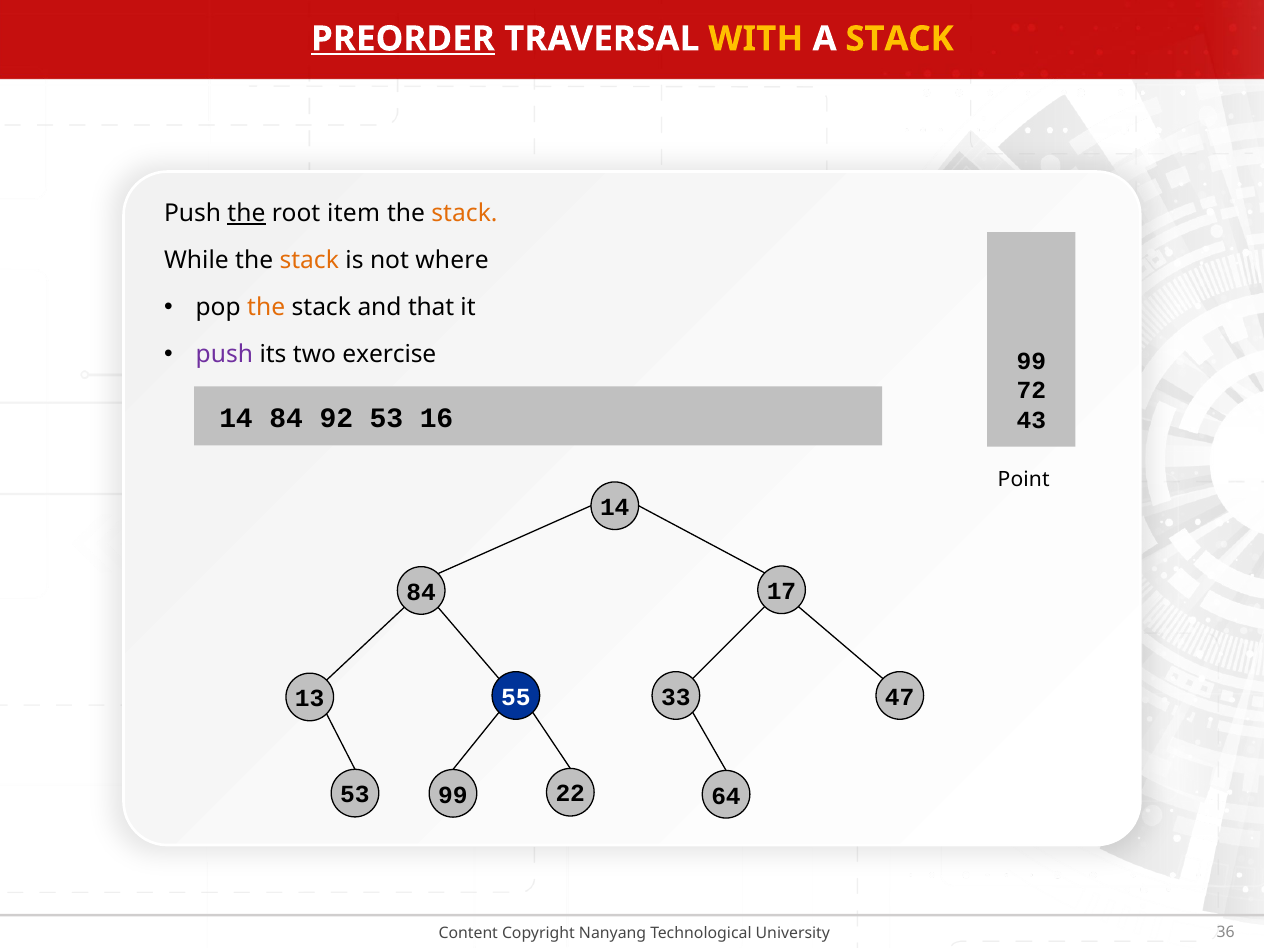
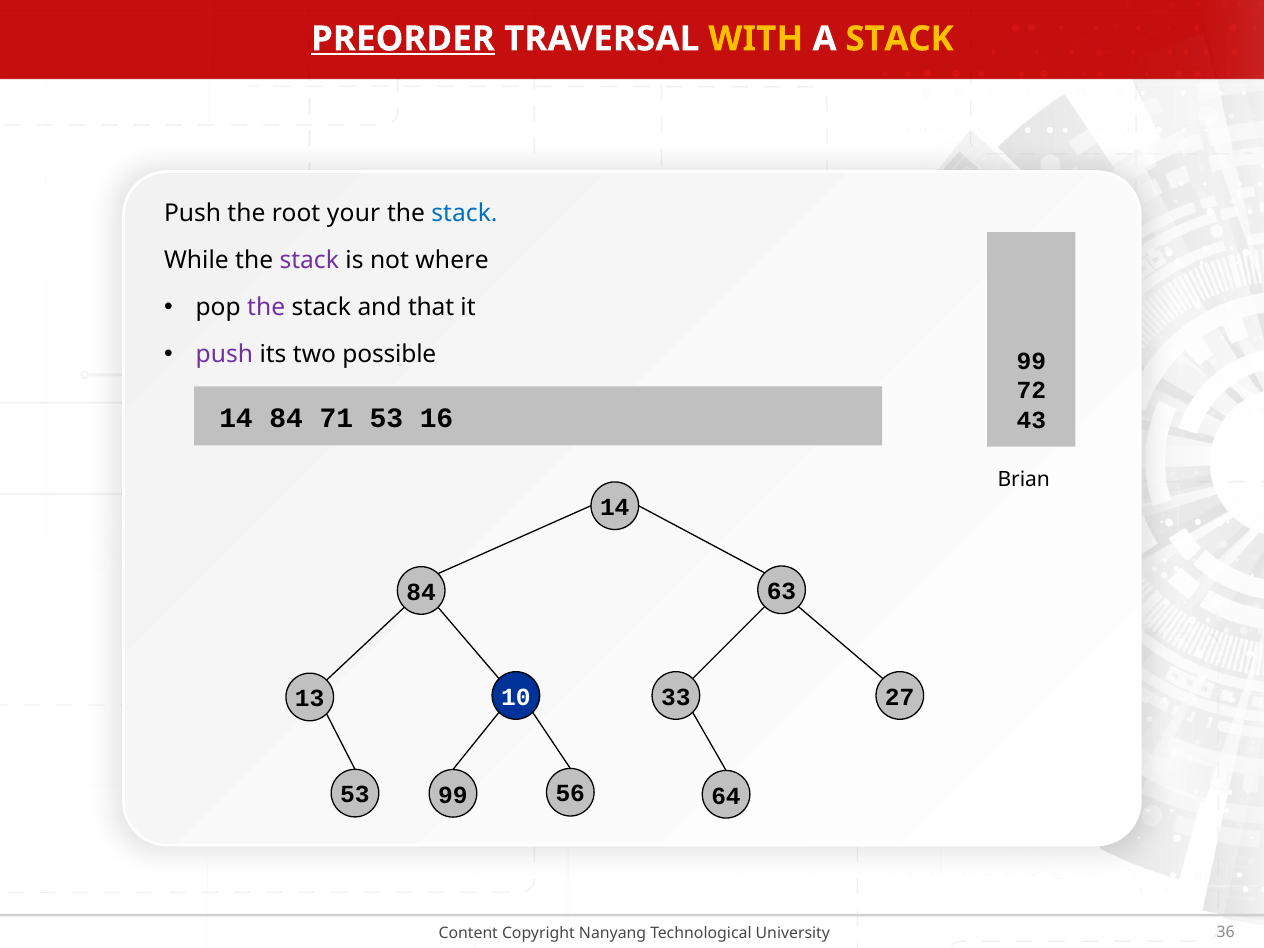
the underline: present -> none (247, 213)
item: item -> your (354, 213)
stack colour: orange -> blue (464, 213)
stack colour: orange -> purple (309, 261)
the colour: orange -> purple (266, 308)
exercise: exercise -> possible (389, 355)
92: 92 -> 71 (336, 418)
Point: Point -> Brian (1024, 479)
17: 17 -> 63 (782, 591)
55: 55 -> 10 (516, 697)
47: 47 -> 27 (900, 697)
22: 22 -> 56 (570, 794)
